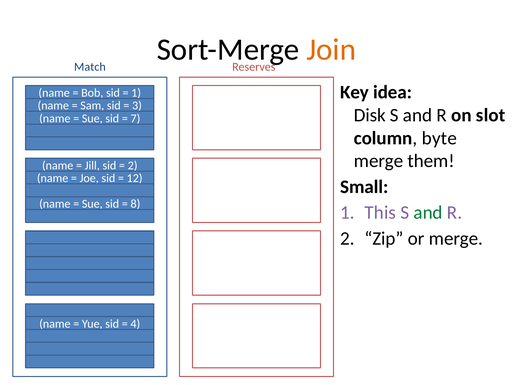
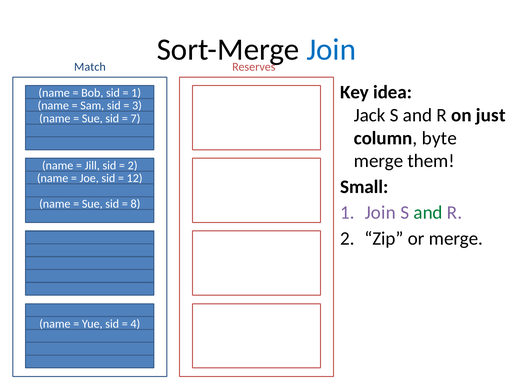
Join colour: orange -> blue (331, 50)
Disk: Disk -> Jack (370, 115)
slot: slot -> just (491, 115)
1 This: This -> Join (380, 213)
